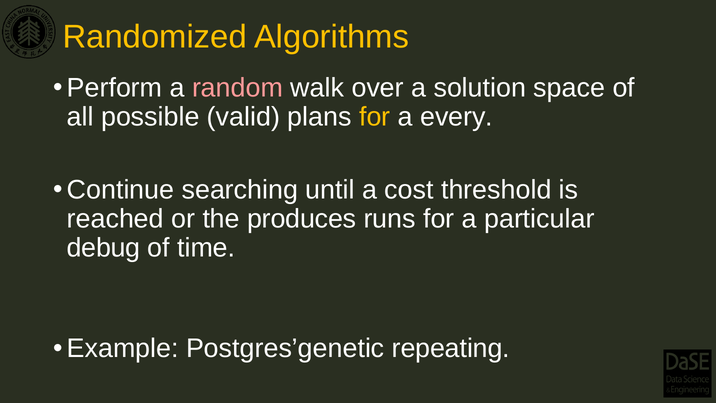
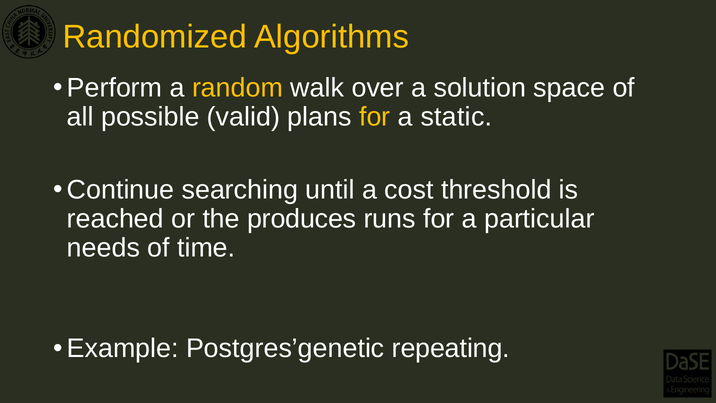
random colour: pink -> yellow (238, 88)
every: every -> static (456, 117)
debug: debug -> needs (103, 248)
